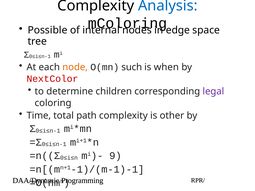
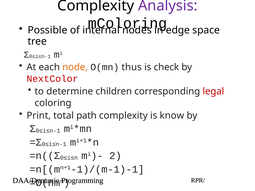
Analysis colour: blue -> purple (168, 6)
such: such -> thus (132, 67)
when: when -> check (166, 67)
legal colour: purple -> red (213, 92)
Time: Time -> Print (39, 116)
other: other -> know (172, 116)
9: 9 -> 2 (115, 156)
